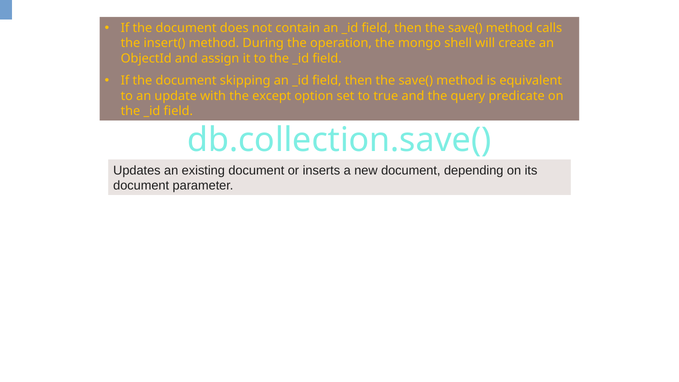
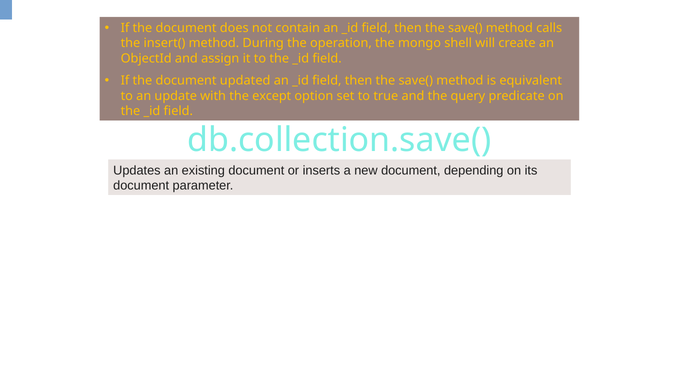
skipping: skipping -> updated (245, 81)
